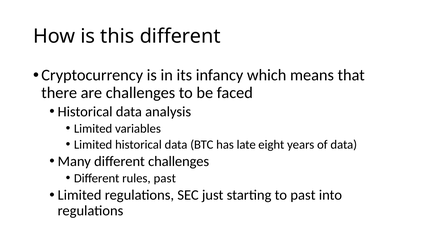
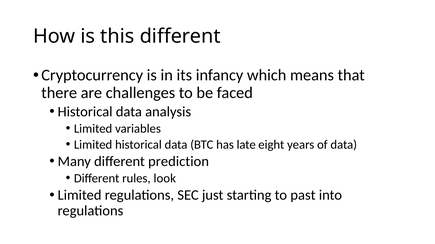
different challenges: challenges -> prediction (179, 162)
rules past: past -> look (165, 179)
